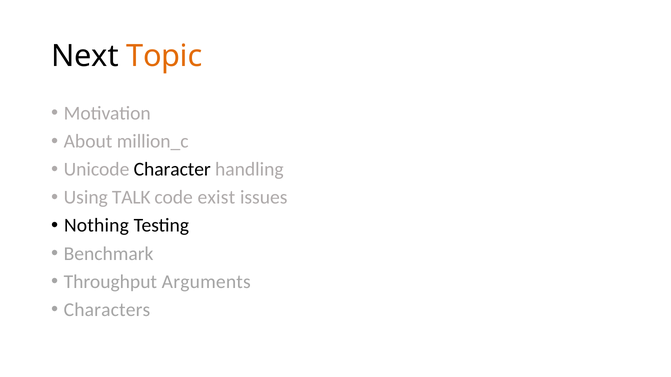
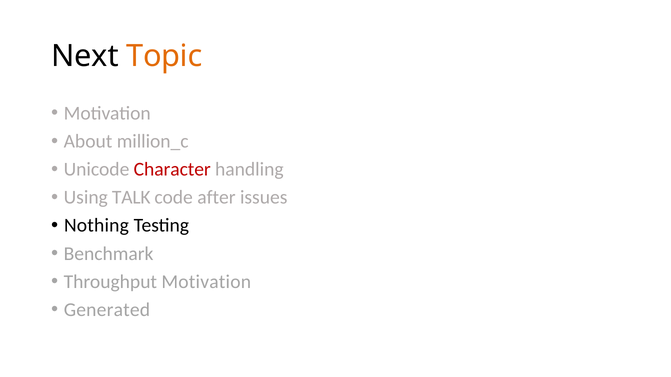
Character colour: black -> red (172, 170)
exist: exist -> after (216, 198)
Throughput Arguments: Arguments -> Motivation (206, 282)
Characters: Characters -> Generated (107, 310)
